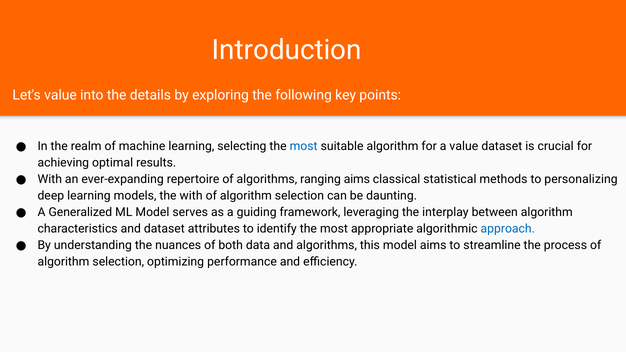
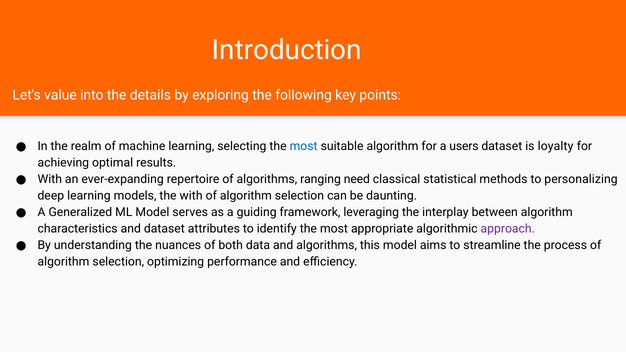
a value: value -> users (464, 146)
crucial: crucial -> loyalty (556, 146)
ranging aims: aims -> need (357, 179)
approach colour: blue -> purple (508, 229)
